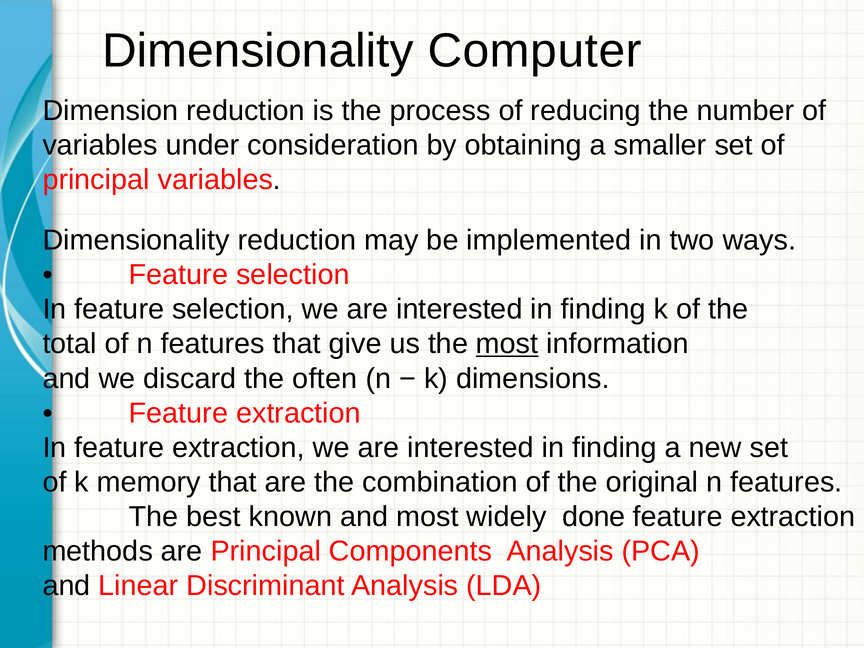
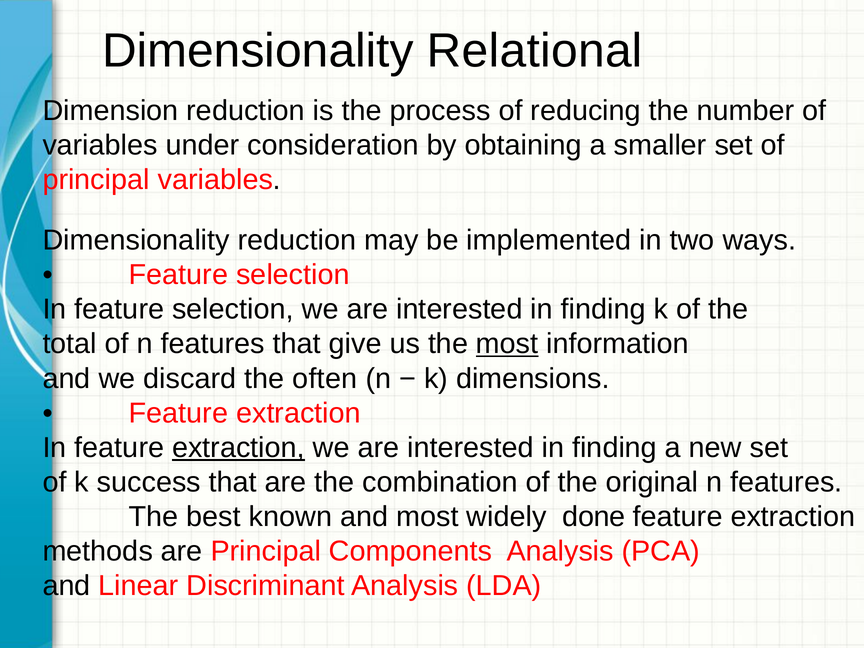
Computer: Computer -> Relational (535, 51)
extraction underline: none -> present (238, 448)
memory: memory -> success (149, 482)
